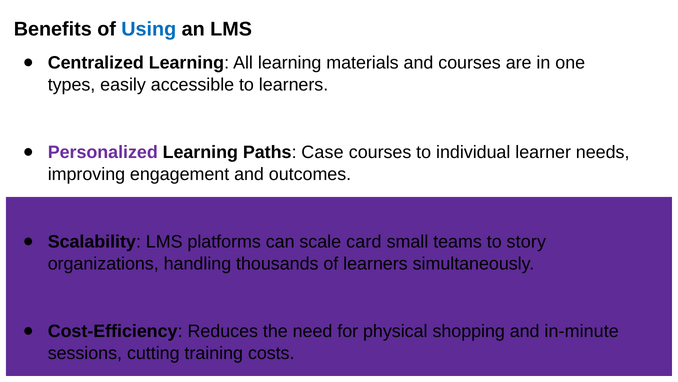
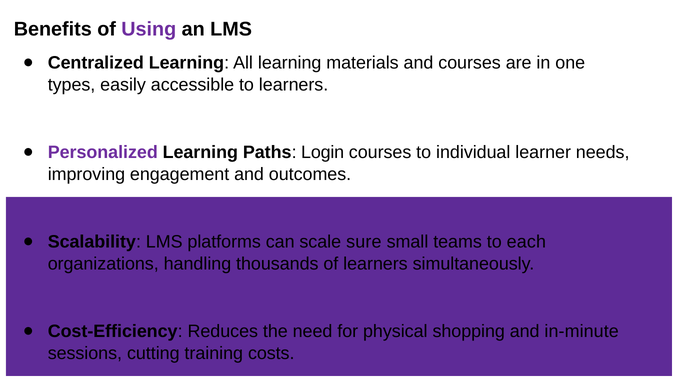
Using colour: blue -> purple (149, 29)
Case: Case -> Login (323, 152)
card: card -> sure (364, 241)
story: story -> each (526, 241)
